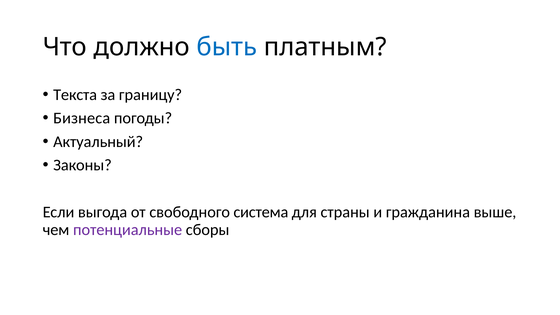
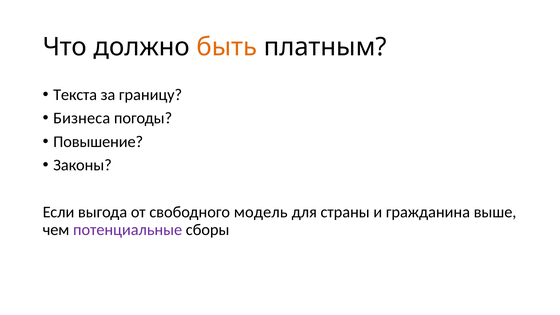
быть colour: blue -> orange (227, 47)
Актуальный: Актуальный -> Повышение (98, 142)
система: система -> модель (261, 212)
